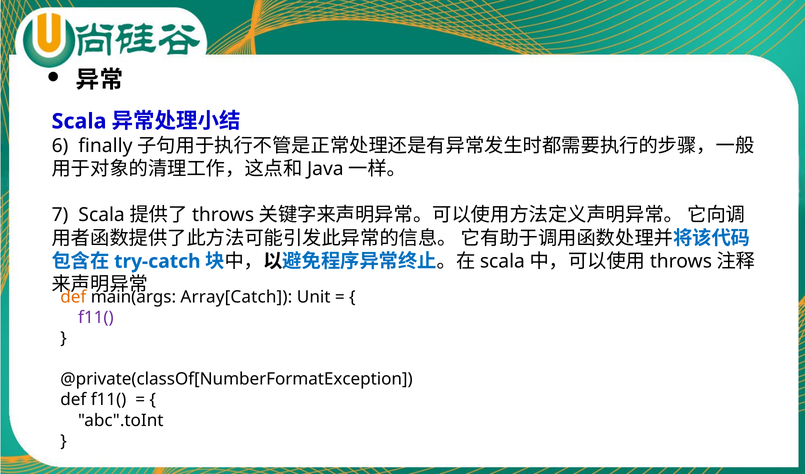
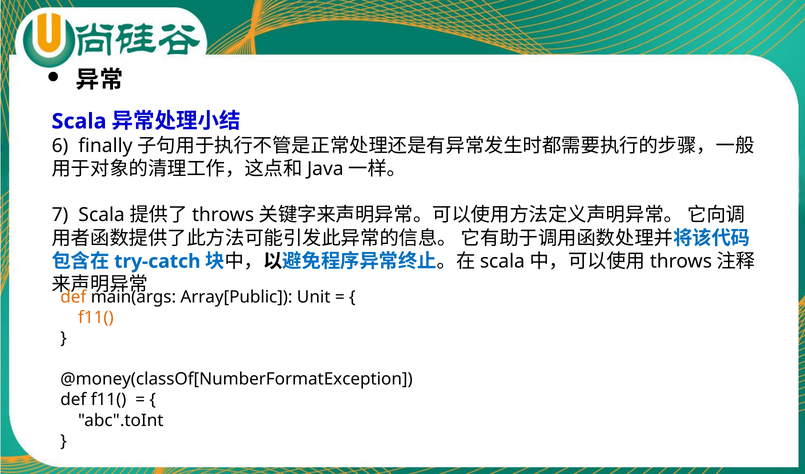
Array[Catch: Array[Catch -> Array[Public (236, 297)
f11( colour: purple -> orange (96, 318)
@private(classOf[NumberFormatException: @private(classOf[NumberFormatException -> @money(classOf[NumberFormatException (237, 379)
